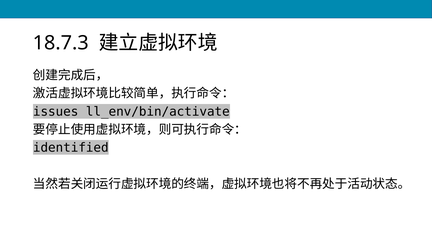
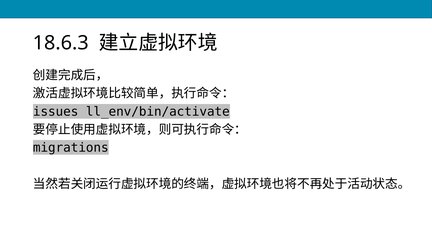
18.7.3: 18.7.3 -> 18.6.3 (61, 43)
identified: identified -> migrations (71, 148)
